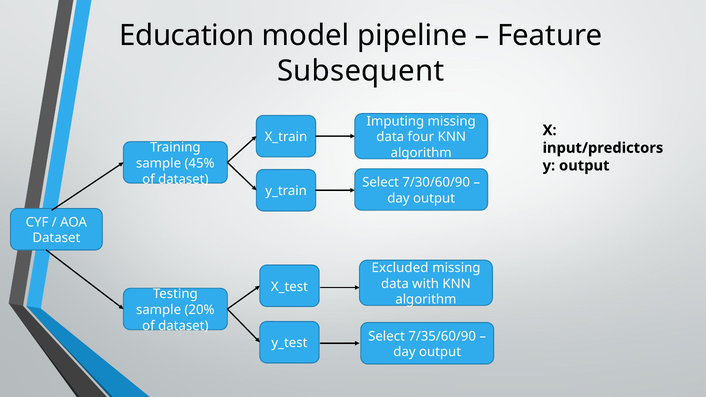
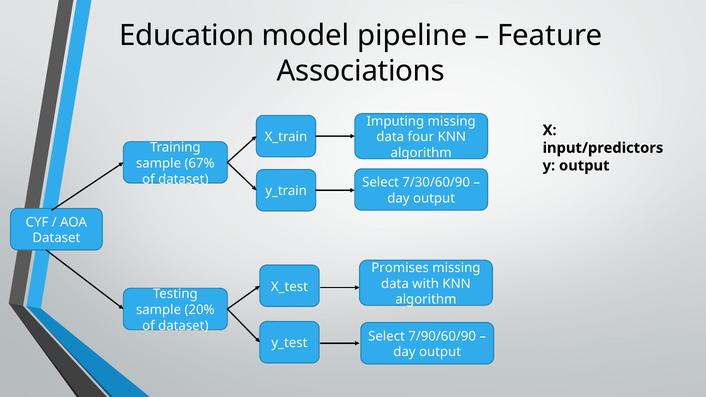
Subsequent: Subsequent -> Associations (361, 71)
45%: 45% -> 67% (200, 163)
Excluded: Excluded -> Promises (400, 268)
7/35/60/90: 7/35/60/90 -> 7/90/60/90 (442, 336)
